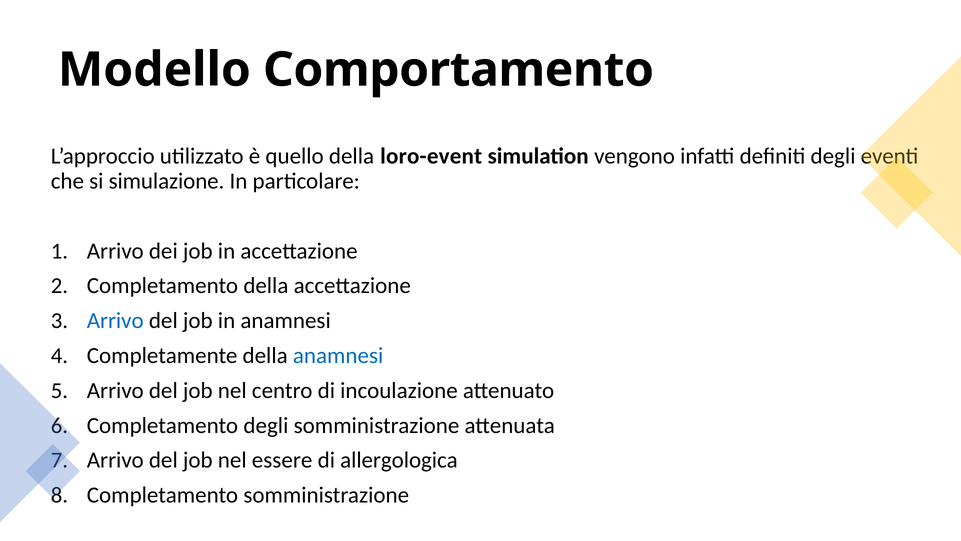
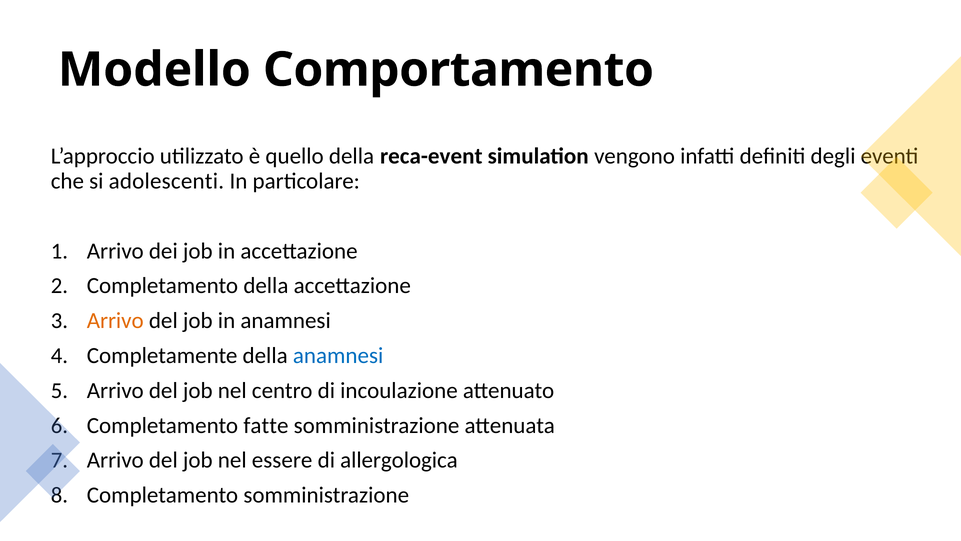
loro-event: loro-event -> reca-event (431, 156)
simulazione: simulazione -> adolescenti (166, 181)
Arrivo colour: blue -> orange (115, 320)
Completamento degli: degli -> fatte (266, 425)
